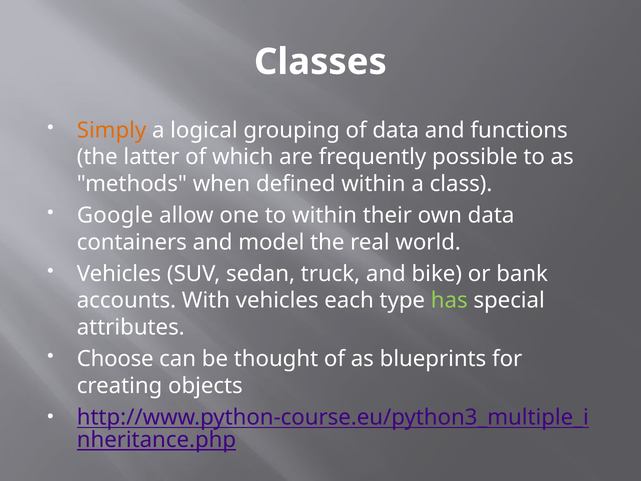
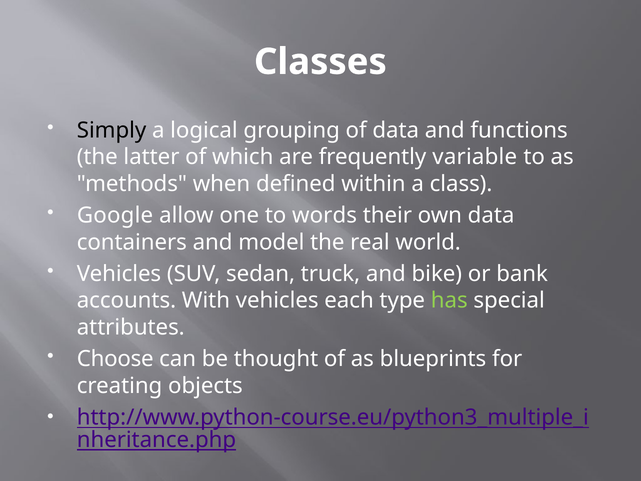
Simply colour: orange -> black (112, 130)
possible: possible -> variable (475, 157)
to within: within -> words (325, 215)
